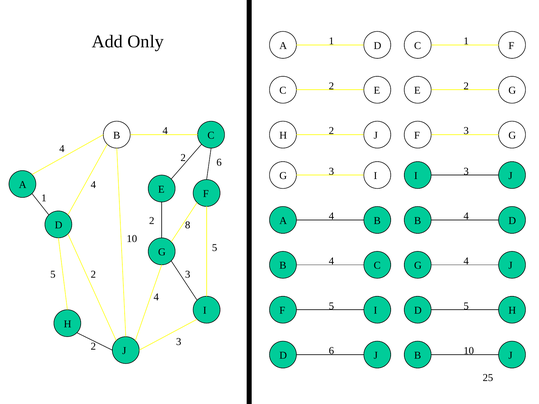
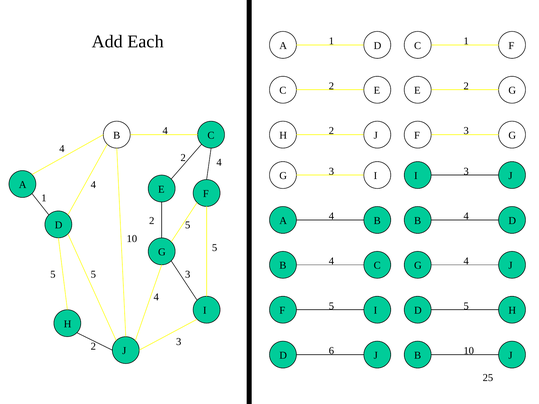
Only: Only -> Each (146, 42)
2 6: 6 -> 4 (219, 162)
8: 8 -> 5 (188, 225)
2: 2 -> 5 (93, 275)
